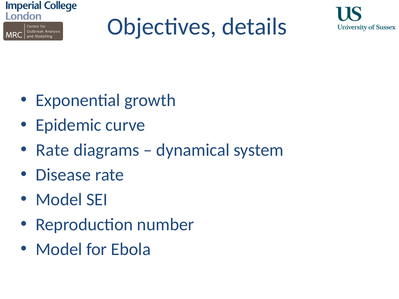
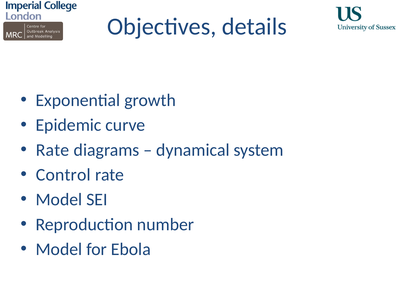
Disease: Disease -> Control (63, 175)
